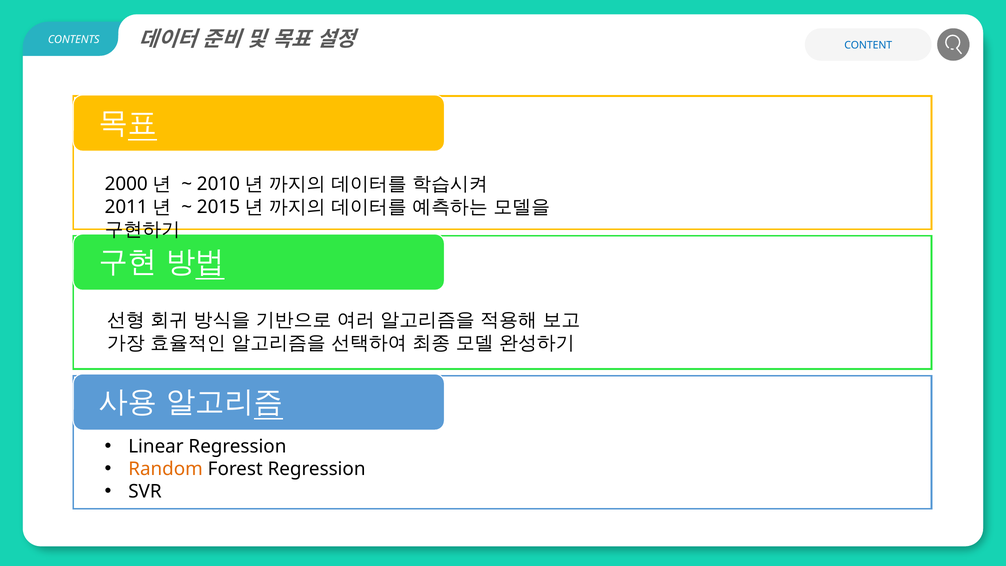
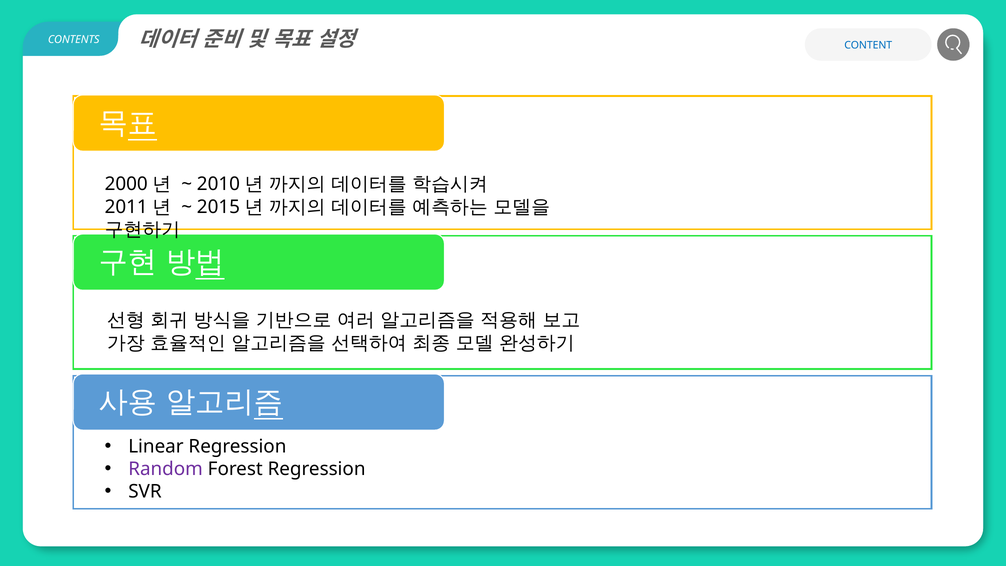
Random colour: orange -> purple (166, 469)
